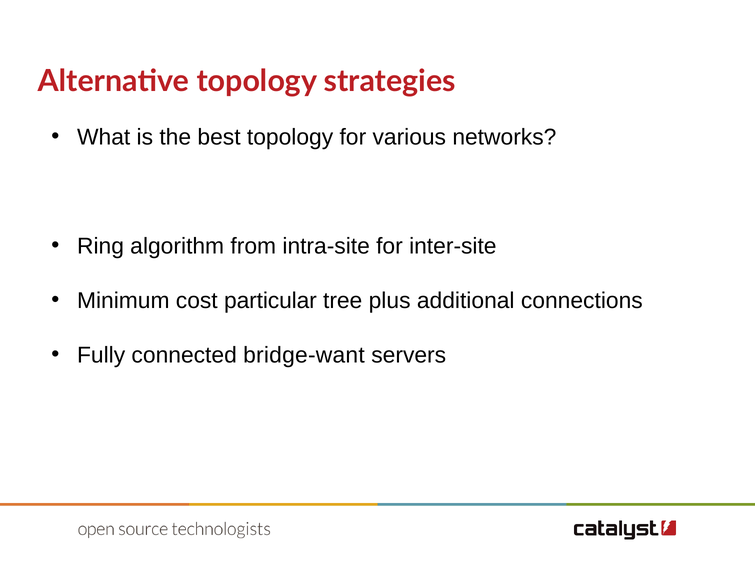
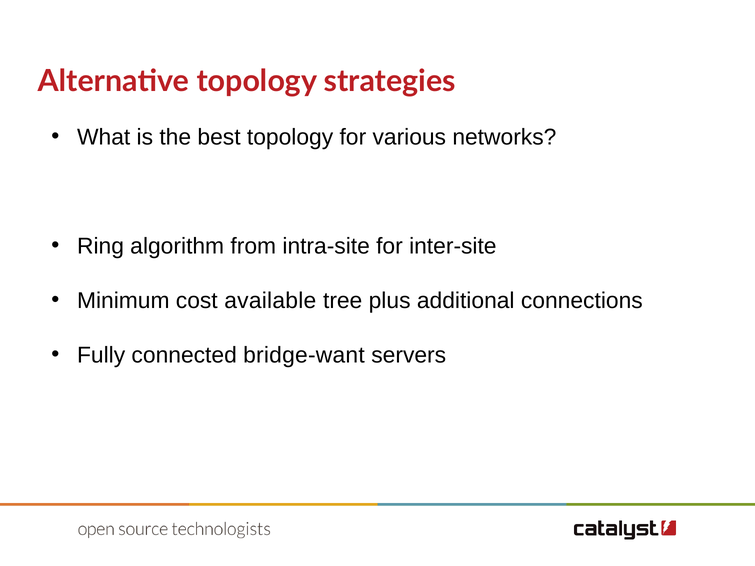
particular: particular -> available (270, 301)
